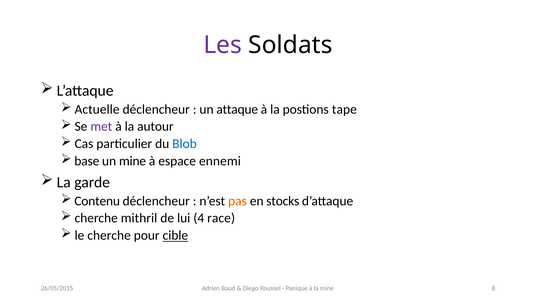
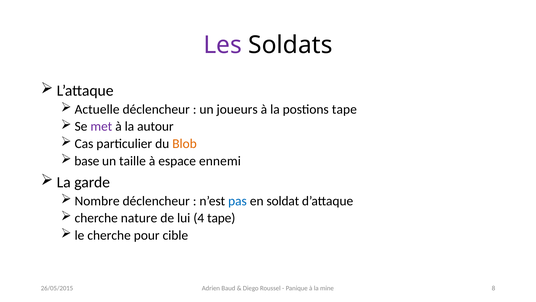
attaque: attaque -> joueurs (237, 109)
Blob colour: blue -> orange (185, 144)
un mine: mine -> taille (132, 161)
Contenu: Contenu -> Nombre (97, 201)
pas colour: orange -> blue (237, 201)
stocks: stocks -> soldat (283, 201)
mithril: mithril -> nature (139, 218)
4 race: race -> tape (221, 218)
cible underline: present -> none (175, 235)
